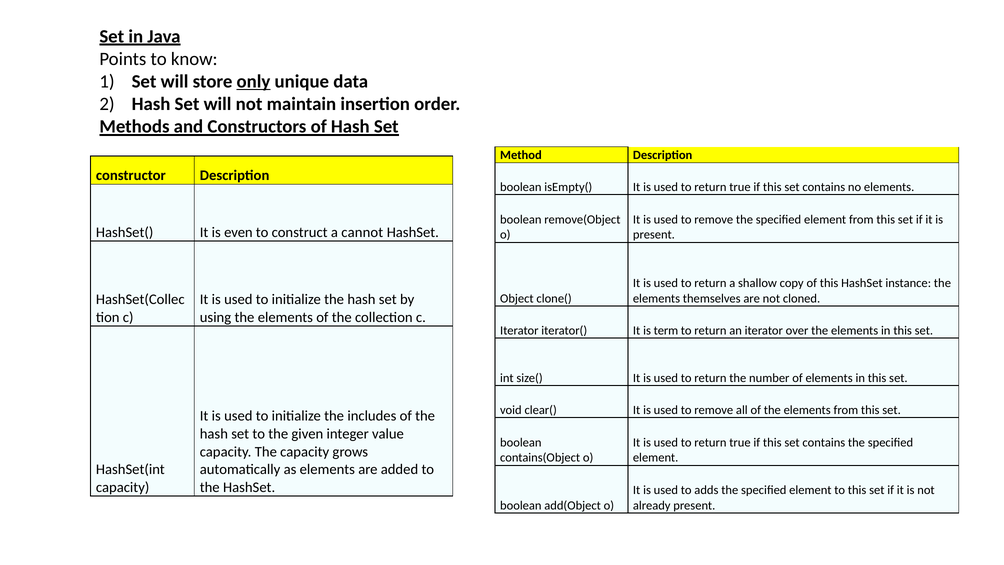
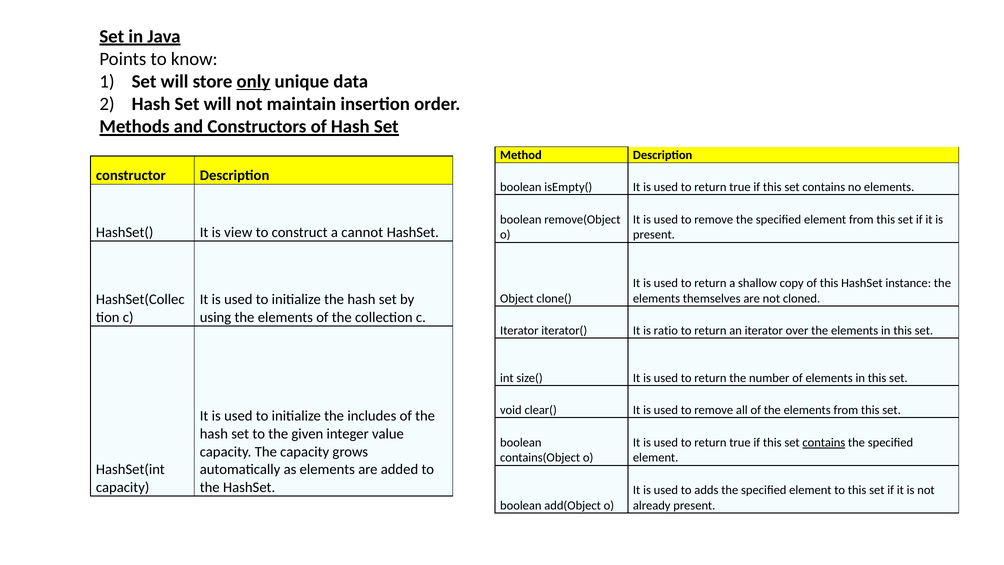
even: even -> view (238, 232)
term: term -> ratio (666, 330)
contains underline: none -> present (824, 442)
